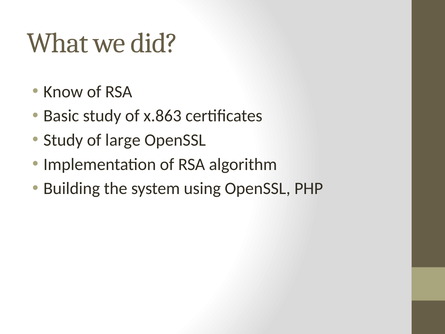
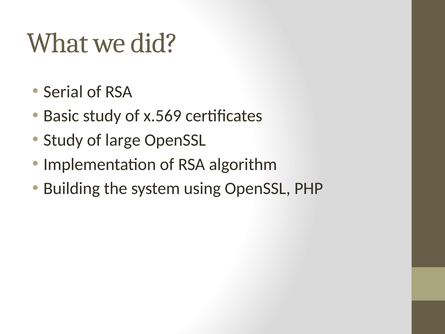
Know: Know -> Serial (63, 92)
x.863: x.863 -> x.569 (163, 116)
